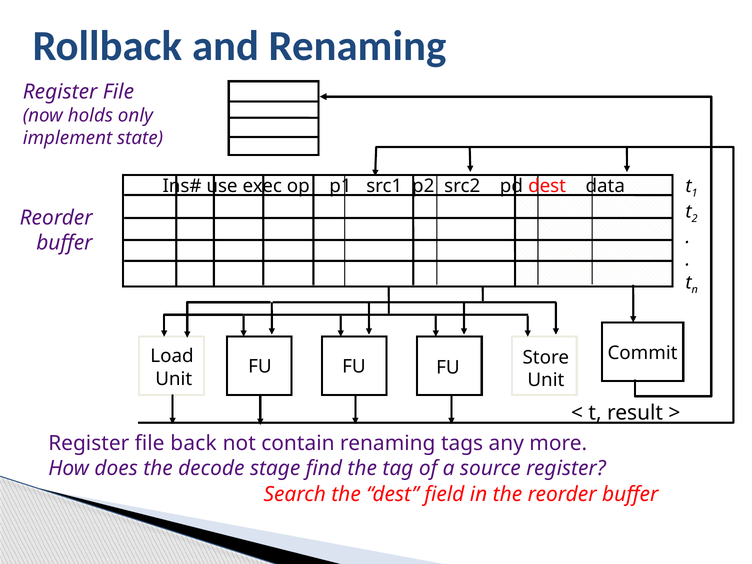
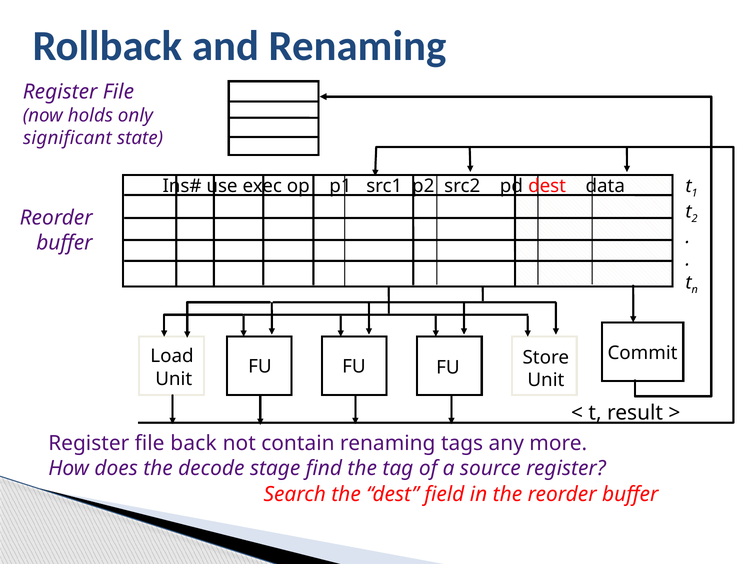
implement: implement -> significant (67, 138)
